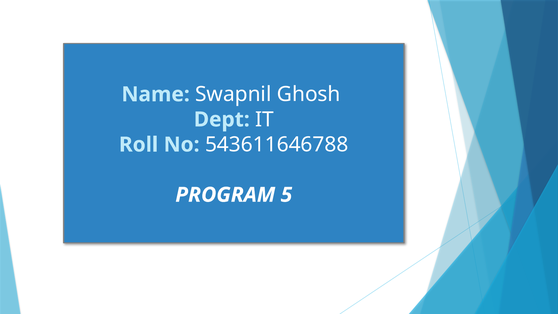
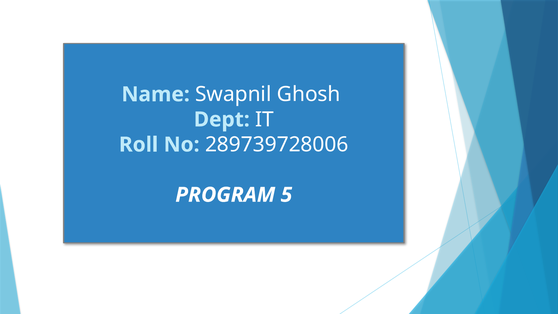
543611646788: 543611646788 -> 289739728006 (277, 145)
